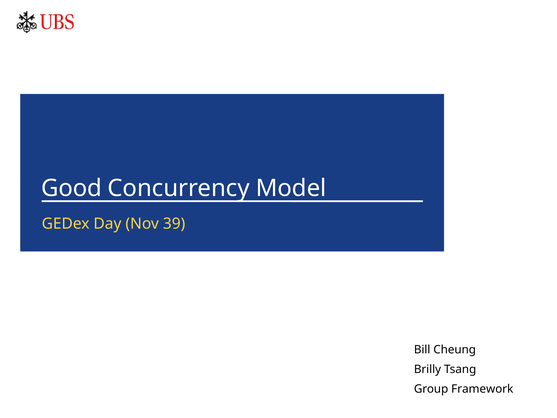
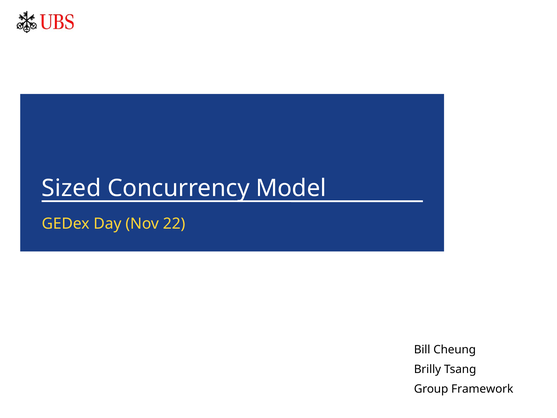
Good: Good -> Sized (71, 188)
39: 39 -> 22 (174, 224)
